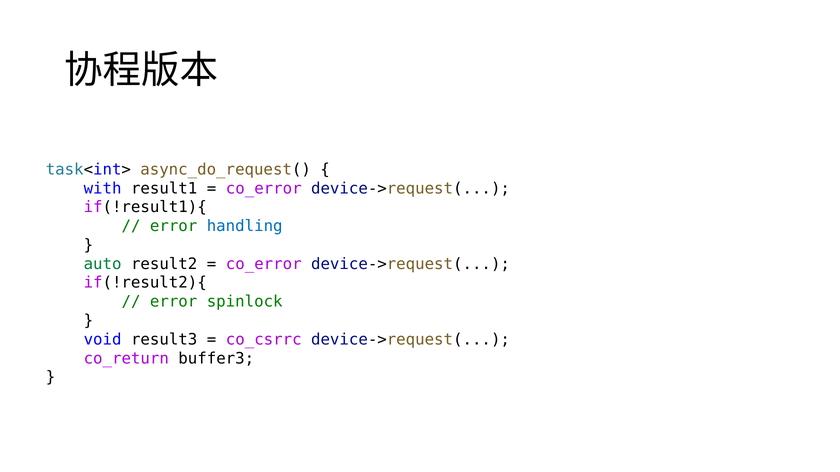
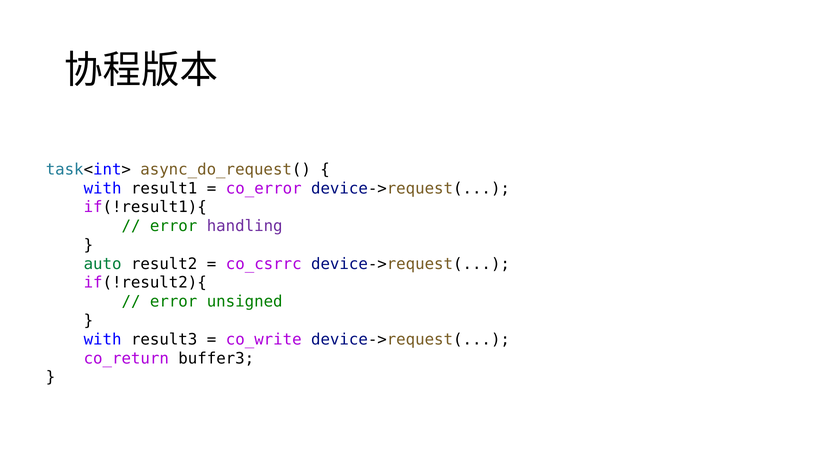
handling colour: blue -> purple (245, 226)
co_error: co_error -> co_csrrc (264, 264)
spinlock: spinlock -> unsigned (245, 302)
void: void -> with (103, 340)
co_csrrc: co_csrrc -> co_write (264, 340)
